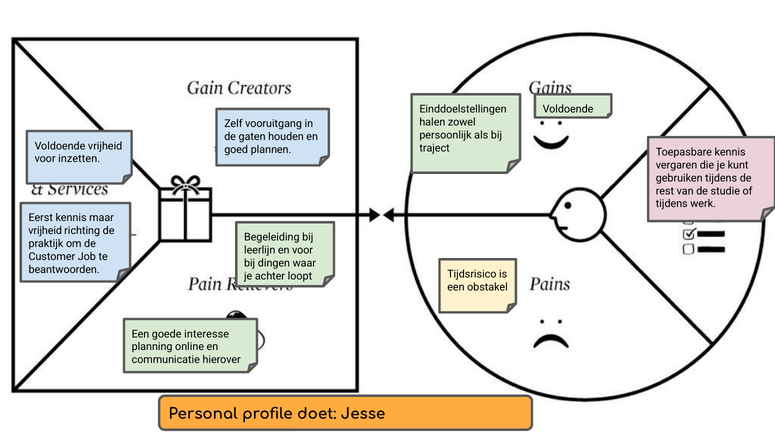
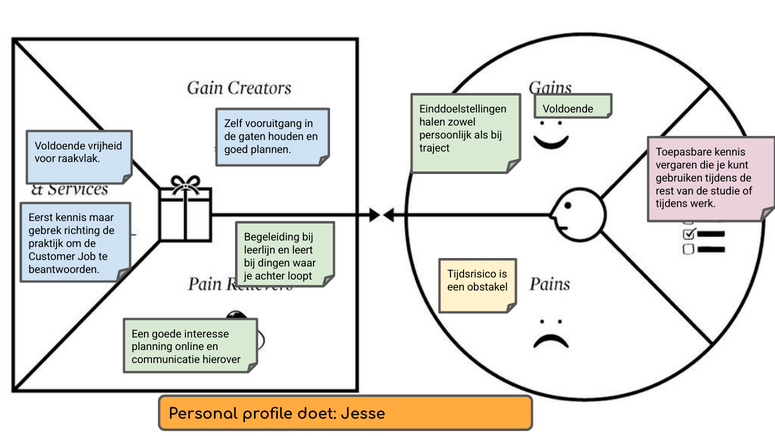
inzetten: inzetten -> raakvlak (79, 159)
vrijheid: vrijheid -> gebrek (45, 231)
en voor: voor -> leert (303, 250)
